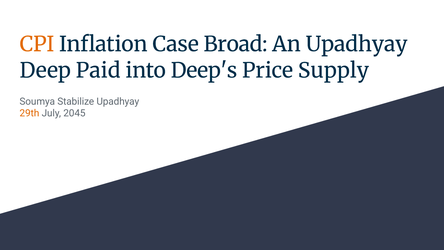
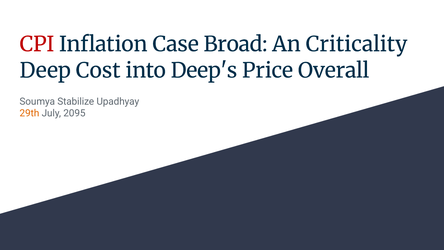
CPI colour: orange -> red (37, 44)
An Upadhyay: Upadhyay -> Criticality (357, 44)
Paid: Paid -> Cost (98, 71)
Supply: Supply -> Overall (334, 71)
2045: 2045 -> 2095 (74, 113)
